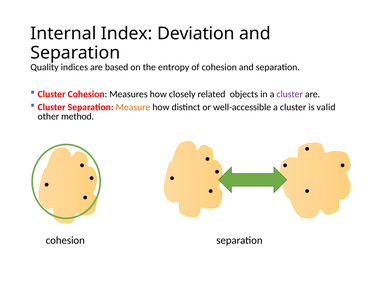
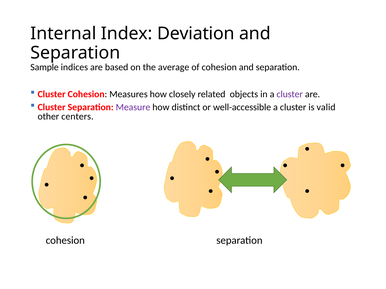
Quality: Quality -> Sample (45, 67)
entropy: entropy -> average (174, 67)
Measure colour: orange -> purple (133, 107)
method: method -> centers (77, 117)
